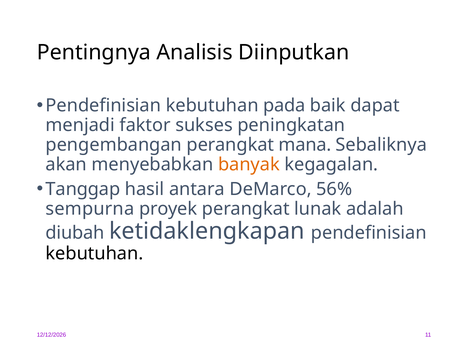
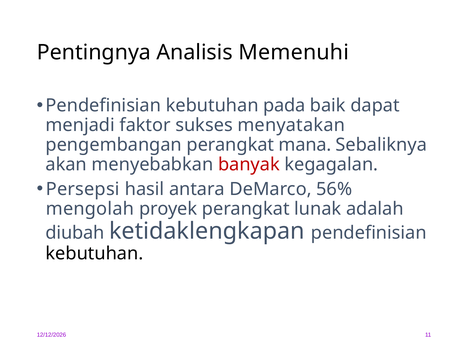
Diinputkan: Diinputkan -> Memenuhi (294, 52)
peningkatan: peningkatan -> menyatakan (291, 125)
banyak colour: orange -> red (249, 164)
Tanggap: Tanggap -> Persepsi (83, 189)
sempurna: sempurna -> mengolah (90, 209)
